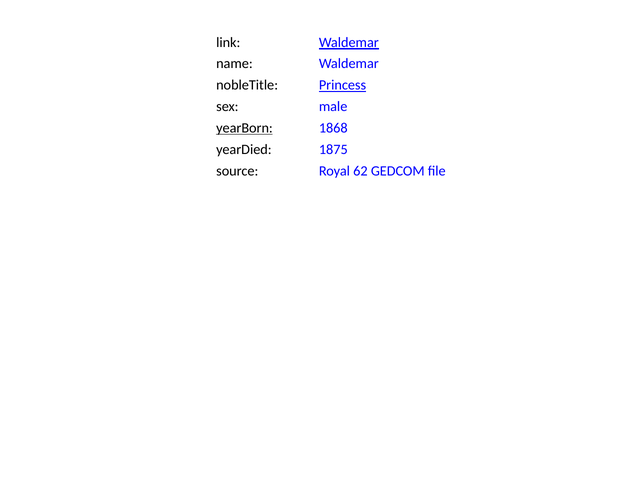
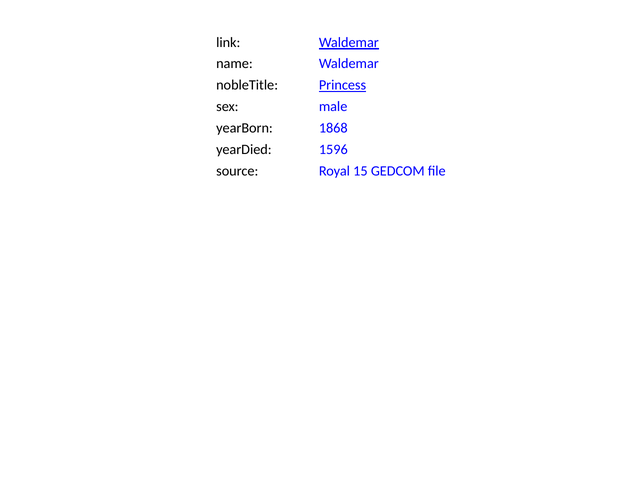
yearBorn underline: present -> none (244, 128)
1875: 1875 -> 1596 (333, 150)
62: 62 -> 15 (360, 171)
